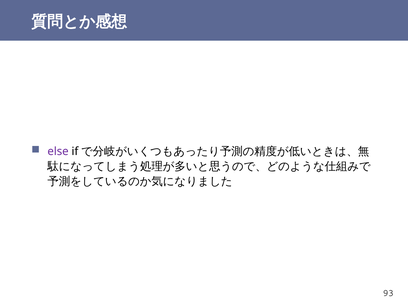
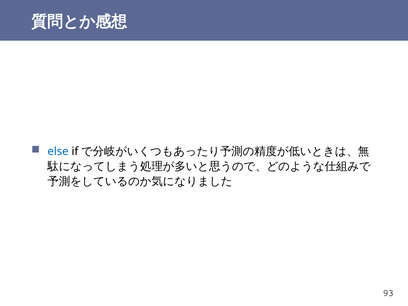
else colour: purple -> blue (58, 152)
